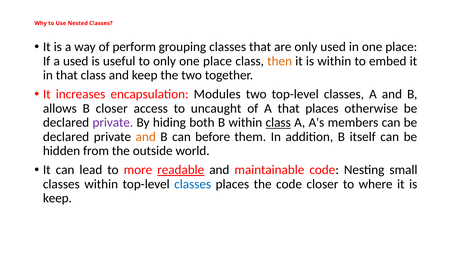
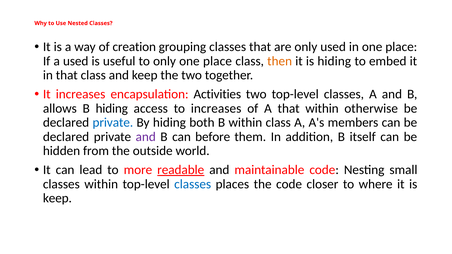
perform: perform -> creation (134, 47)
is within: within -> hiding (334, 61)
Modules: Modules -> Activities (217, 94)
B closer: closer -> hiding (112, 108)
to uncaught: uncaught -> increases (216, 108)
that places: places -> within (322, 108)
private colour: purple -> blue (113, 123)
class underline: present -> none (278, 123)
and colour: orange -> purple (146, 137)
